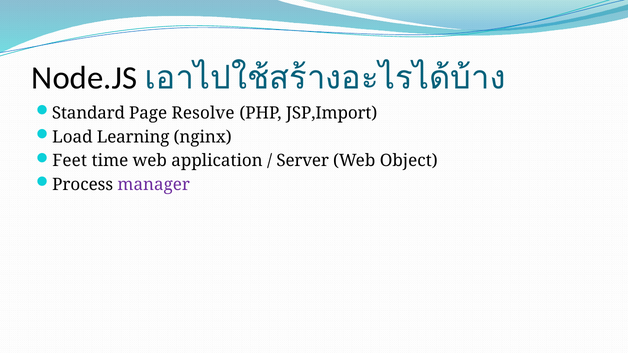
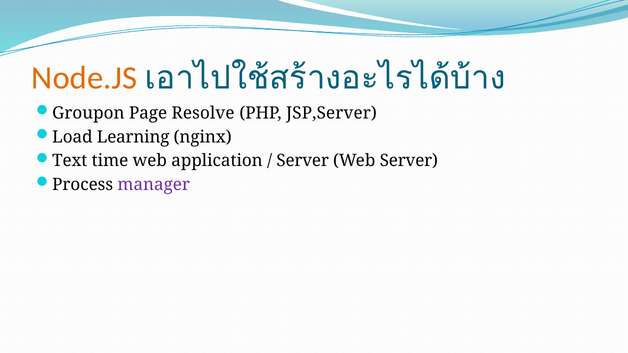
Node.JS colour: black -> orange (84, 78)
Standard: Standard -> Groupon (88, 113)
JSP,Import: JSP,Import -> JSP,Server (331, 113)
Feet: Feet -> Text (70, 161)
Web Object: Object -> Server (409, 161)
